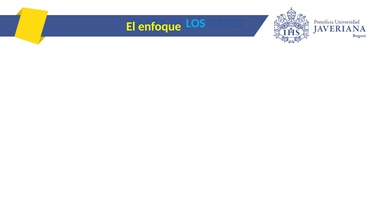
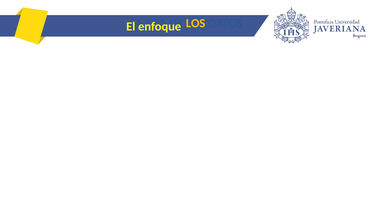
LOS colour: light blue -> yellow (196, 23)
